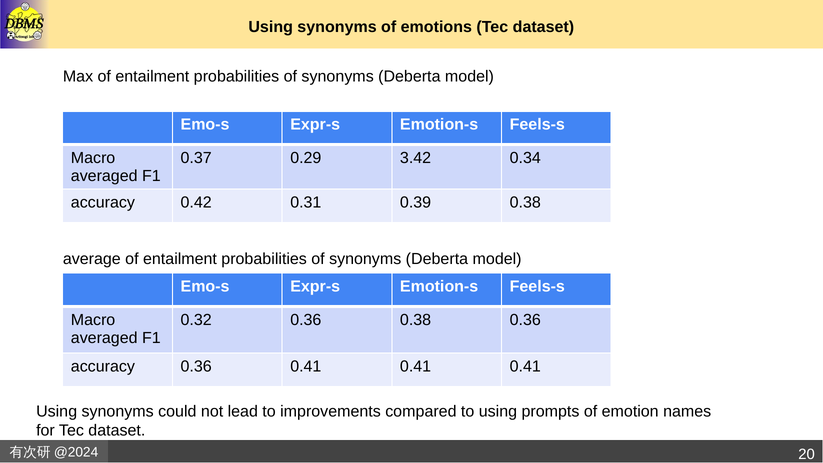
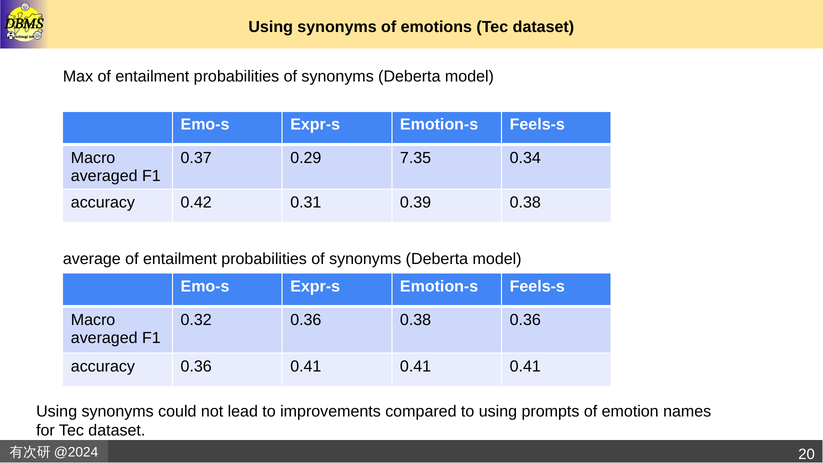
3.42: 3.42 -> 7.35 (416, 158)
